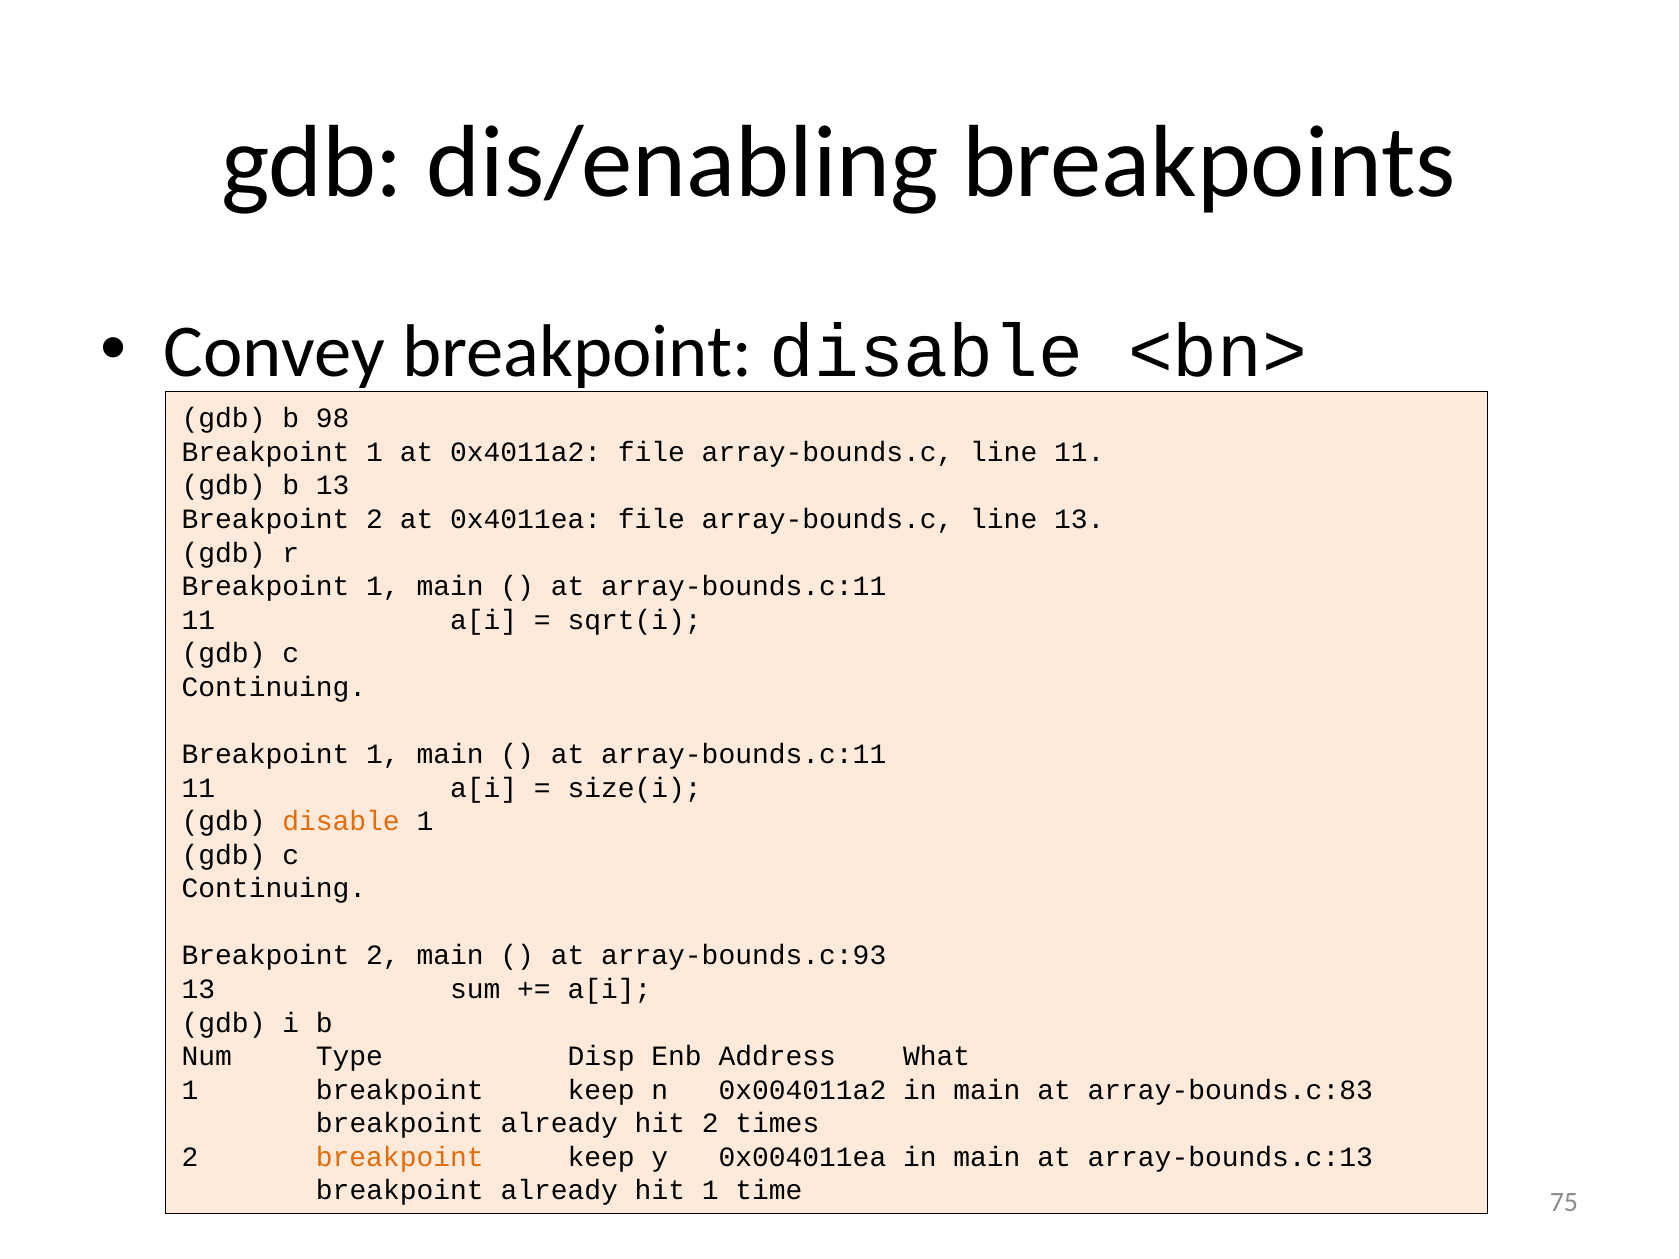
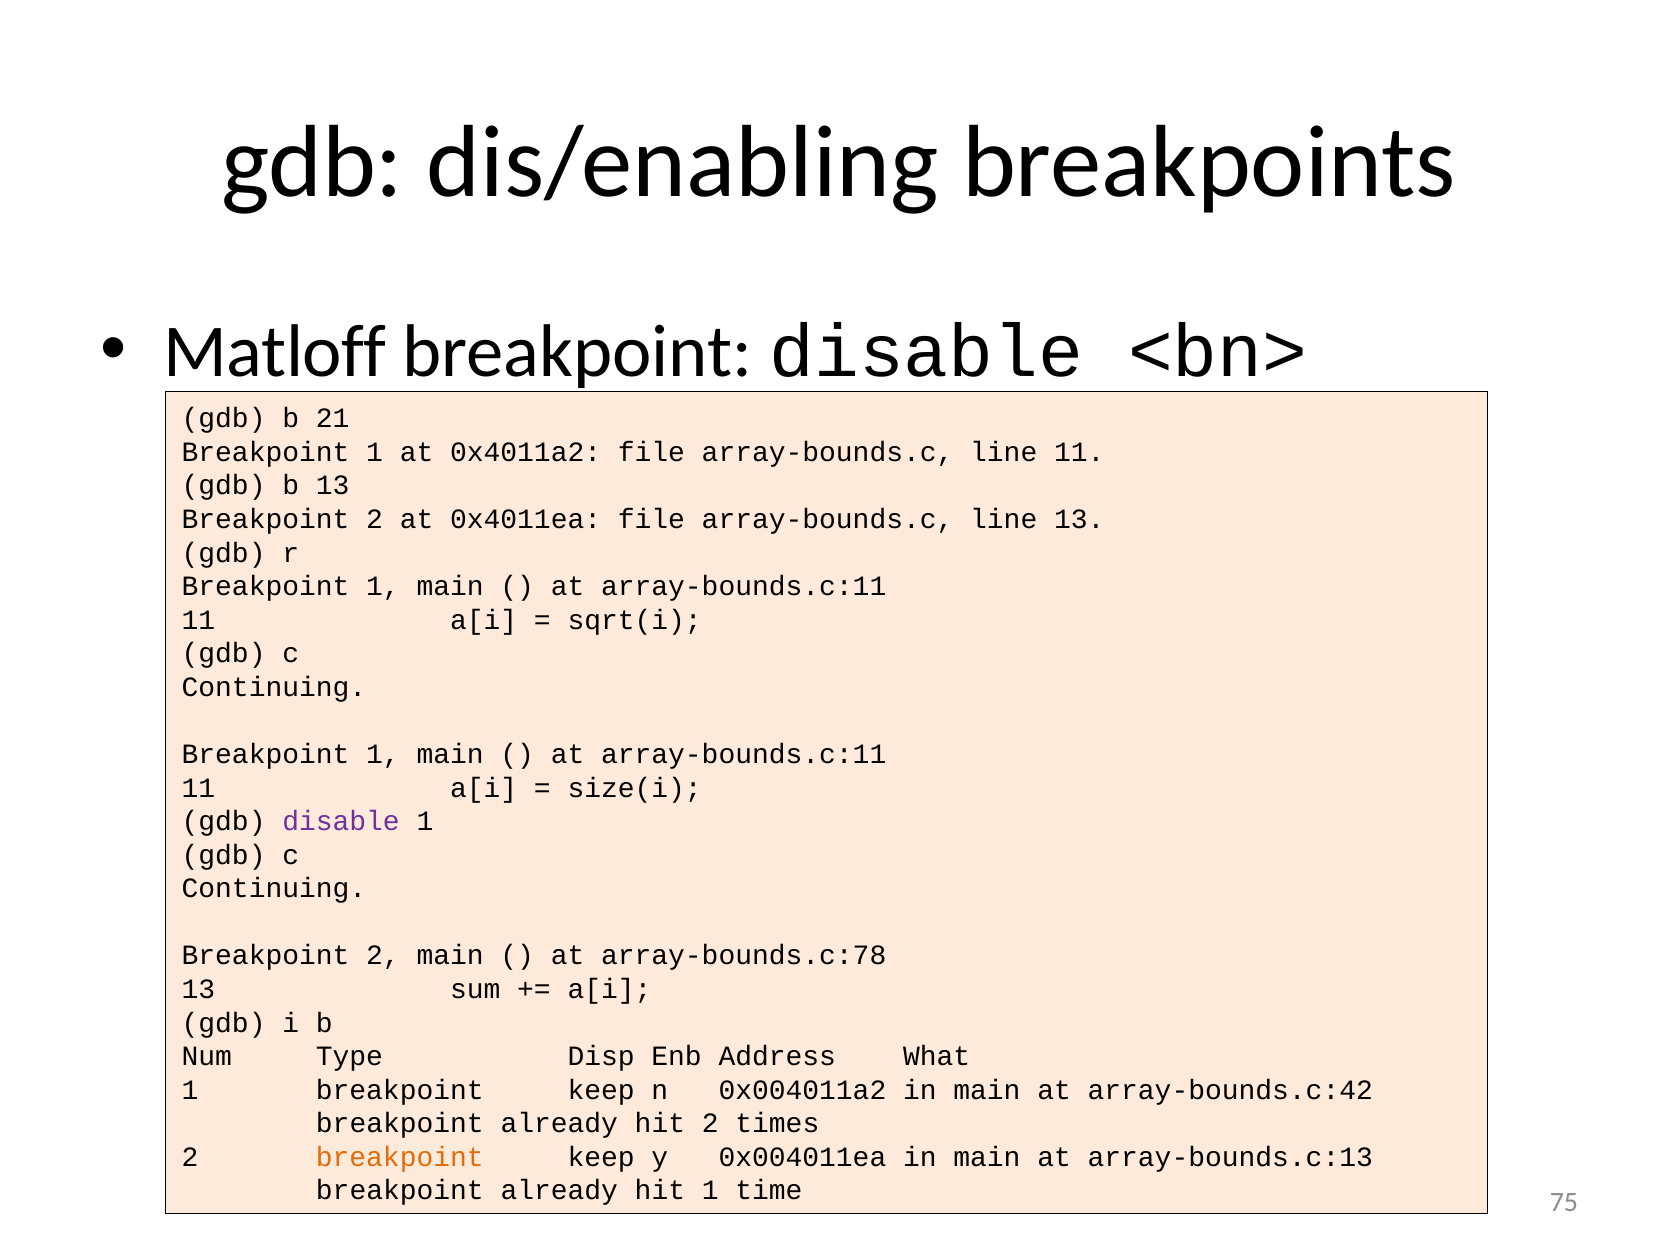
Convey: Convey -> Matloff (275, 352)
98: 98 -> 21 (333, 419)
disable colour: orange -> purple (341, 822)
array-bounds.c:93: array-bounds.c:93 -> array-bounds.c:78 (744, 956)
array-bounds.c:83: array-bounds.c:83 -> array-bounds.c:42 (1230, 1090)
